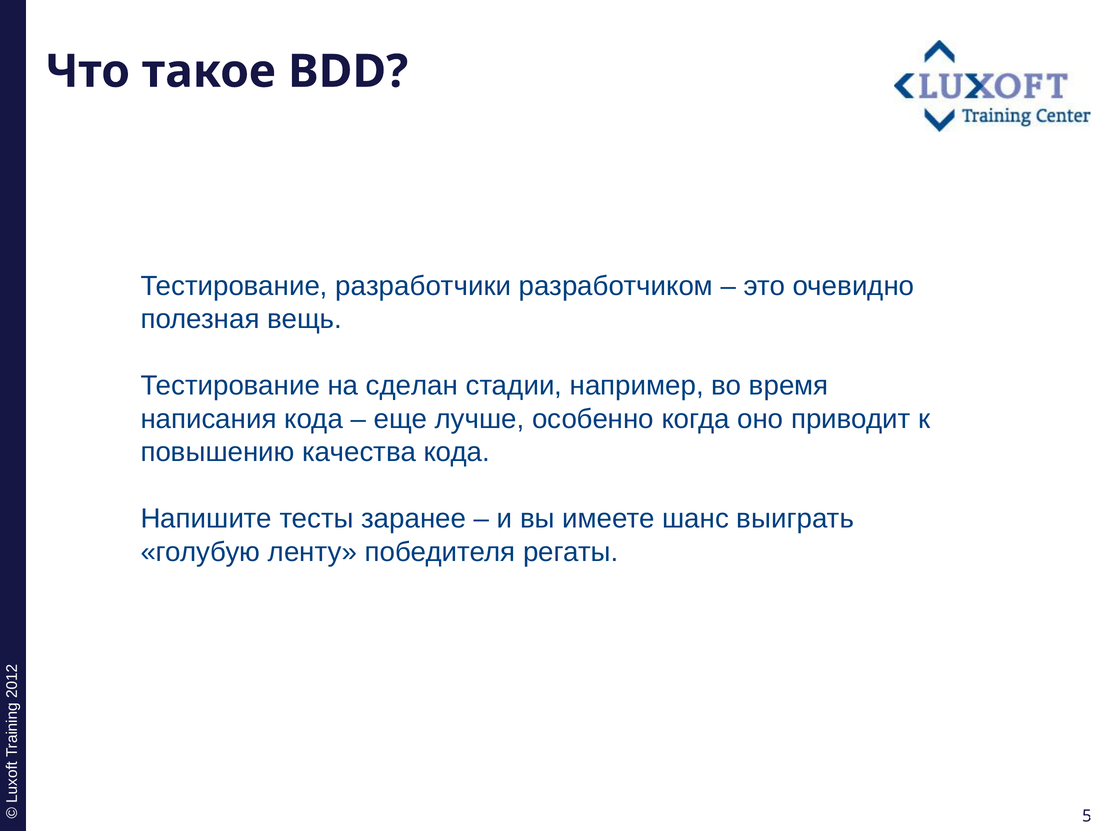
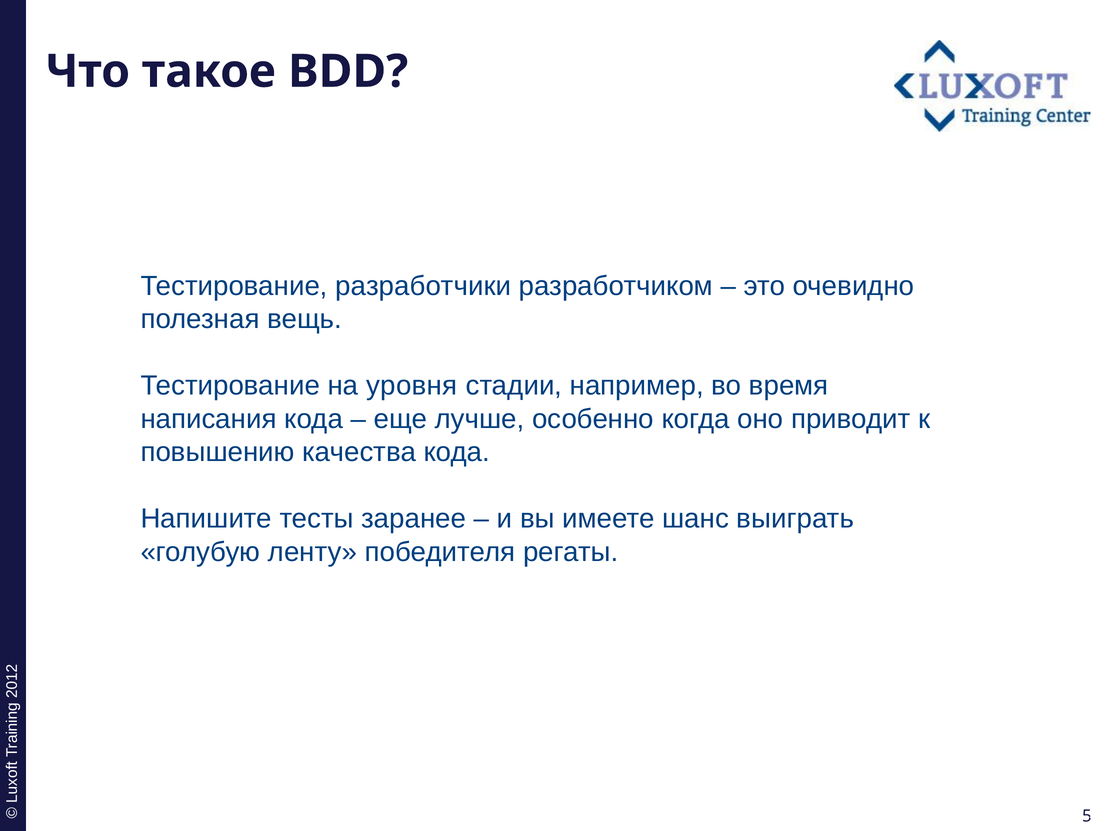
сделан: сделан -> уровня (412, 386)
